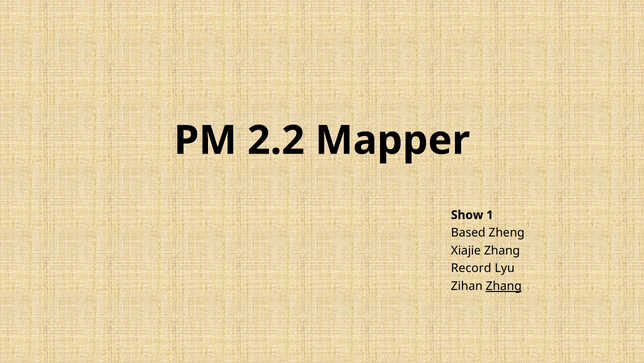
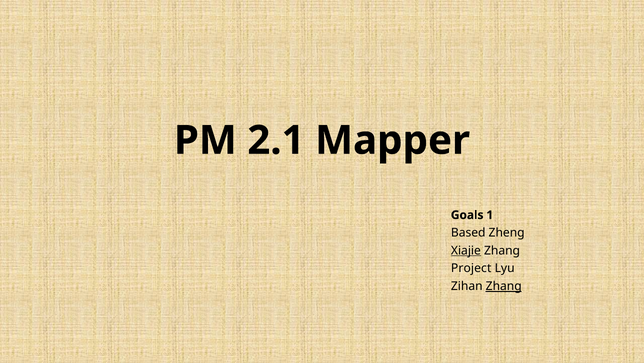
2.2: 2.2 -> 2.1 (276, 140)
Show: Show -> Goals (467, 215)
Xiajie underline: none -> present (466, 250)
Record: Record -> Project (471, 268)
